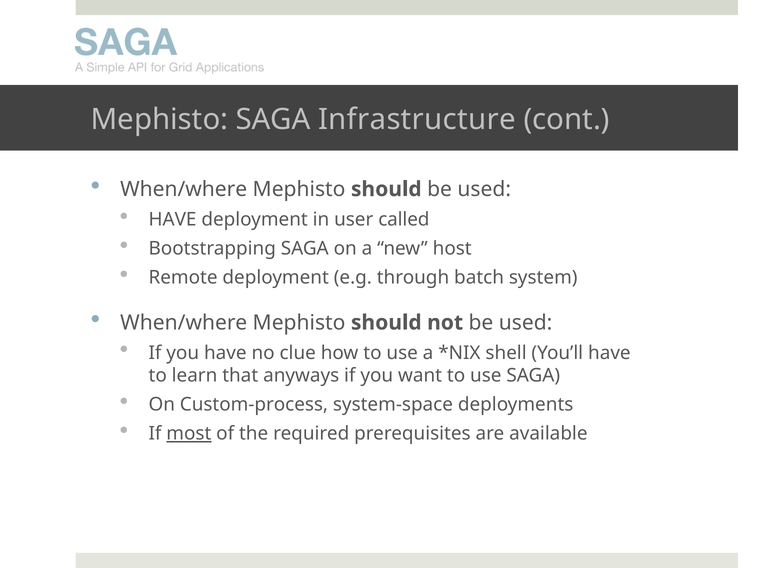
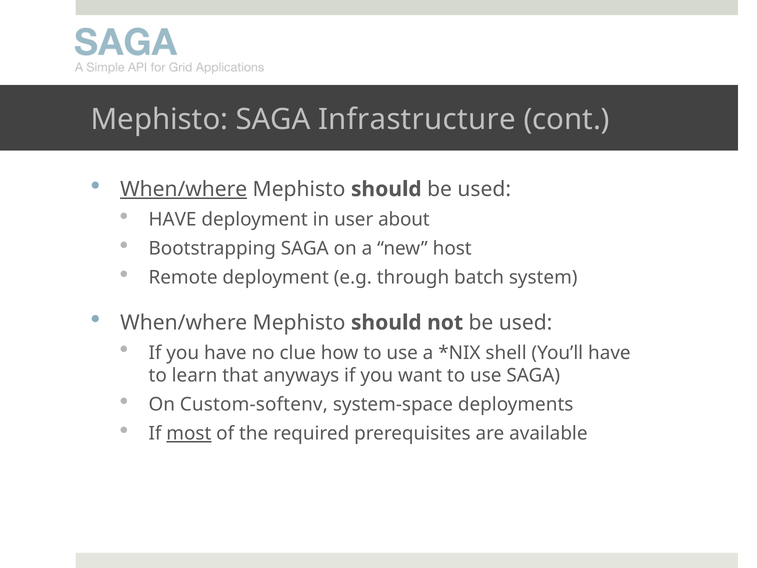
When/where underline: none -> present (184, 189)
called: called -> about (404, 219)
Custom-process: Custom-process -> Custom-softenv (254, 404)
